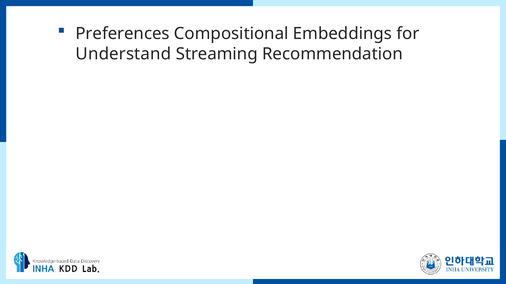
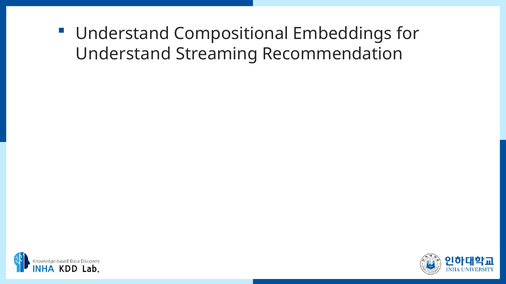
Preferences: Preferences -> Understand (123, 34)
